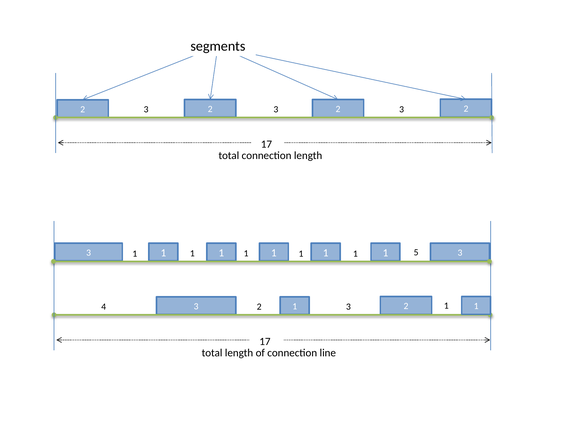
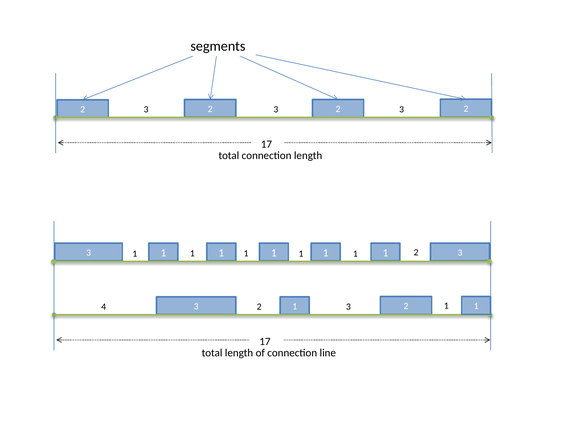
1 5: 5 -> 2 (416, 252)
